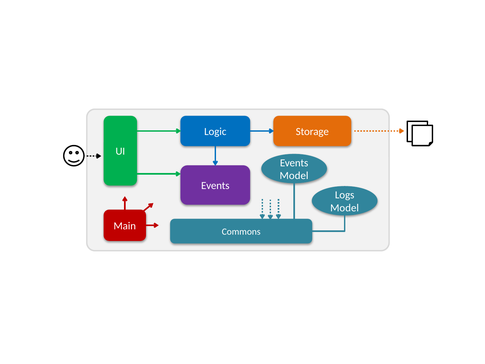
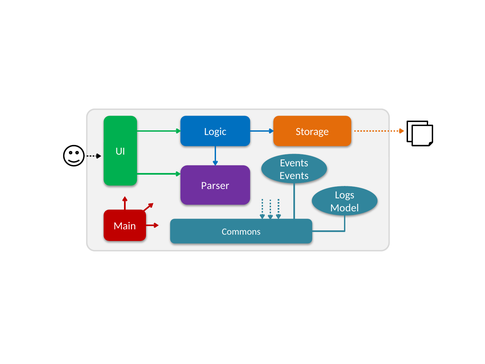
Model: Model -> Events (294, 176)
Events: Events -> Parser (215, 186)
